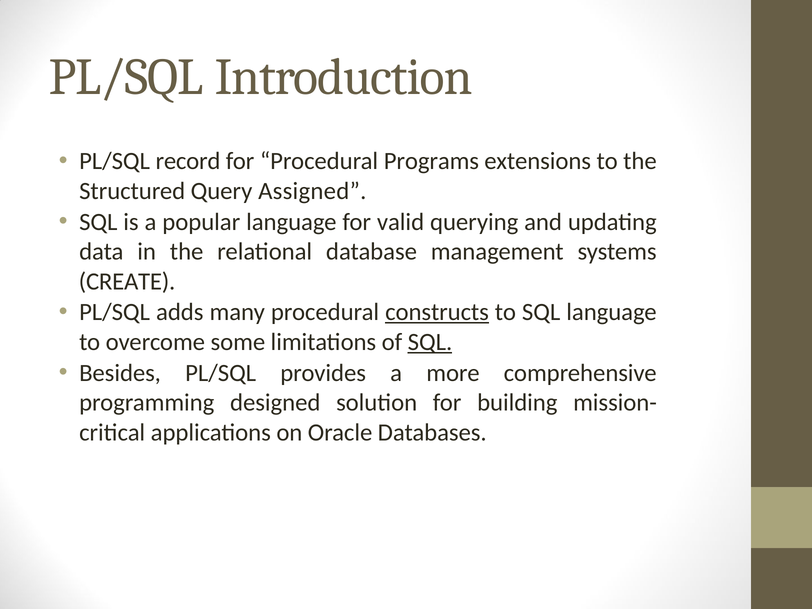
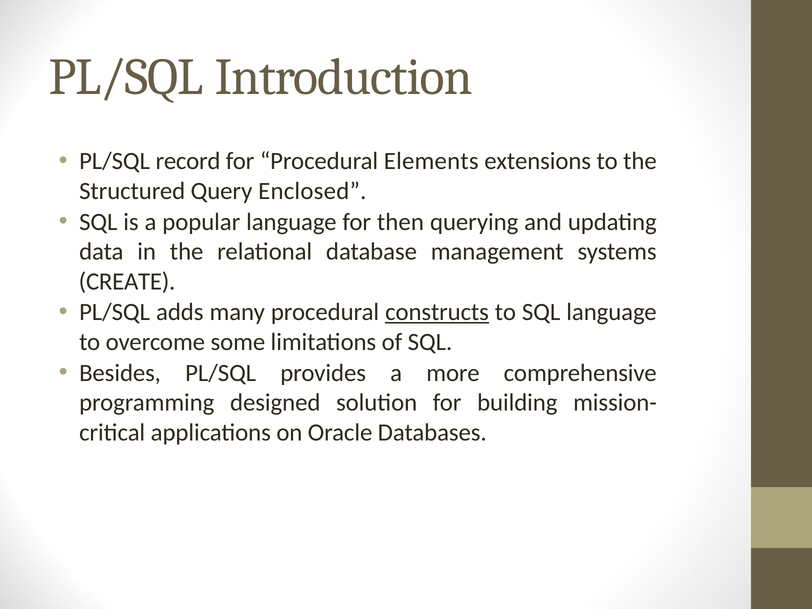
Programs: Programs -> Elements (431, 161)
Assigned: Assigned -> Enclosed (312, 191)
valid: valid -> then (400, 222)
SQL underline: present -> none (430, 342)
